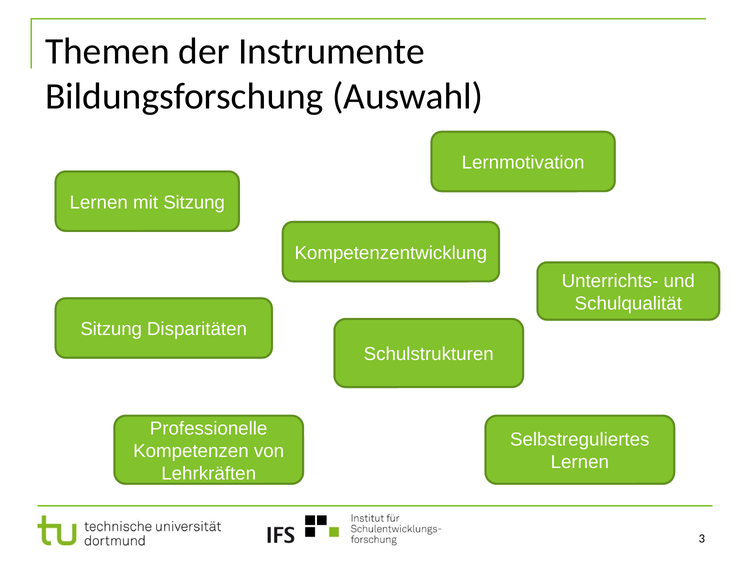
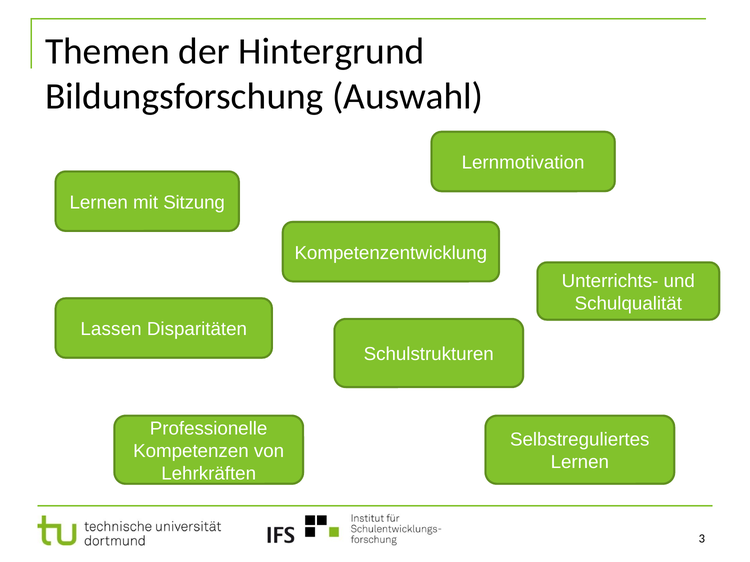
Instrumente: Instrumente -> Hintergrund (331, 52)
Sitzung: Sitzung -> Lassen (111, 330)
